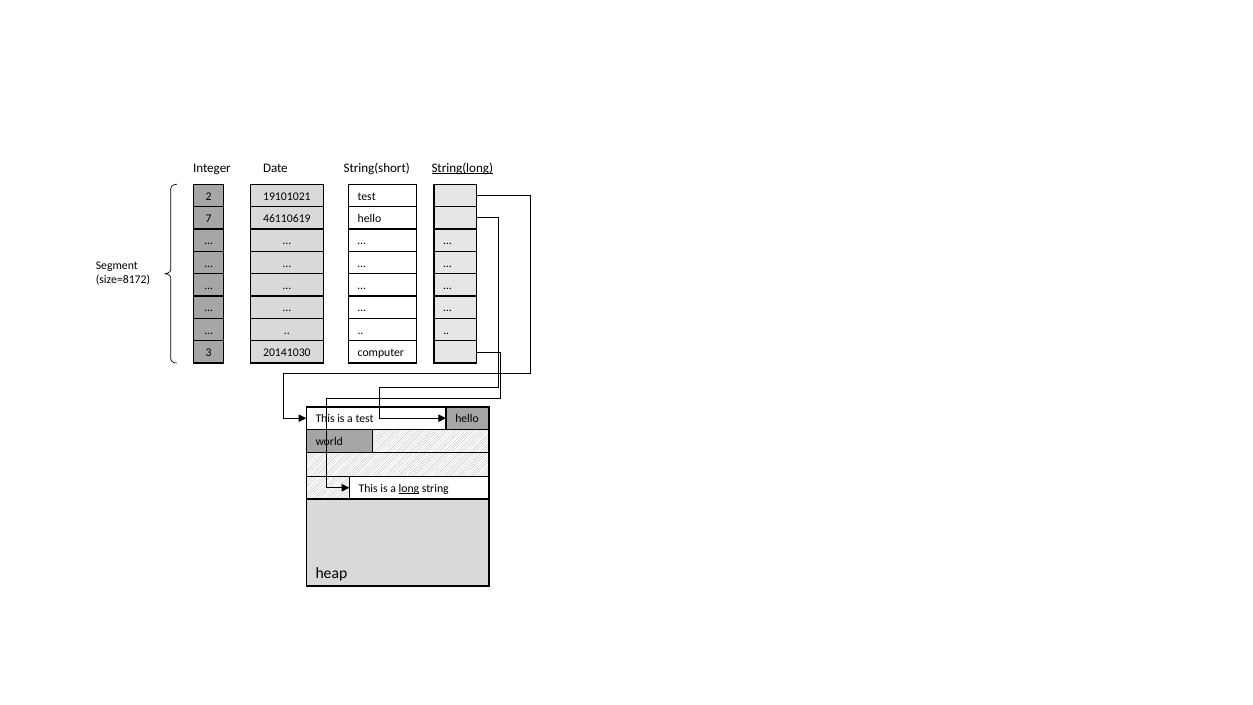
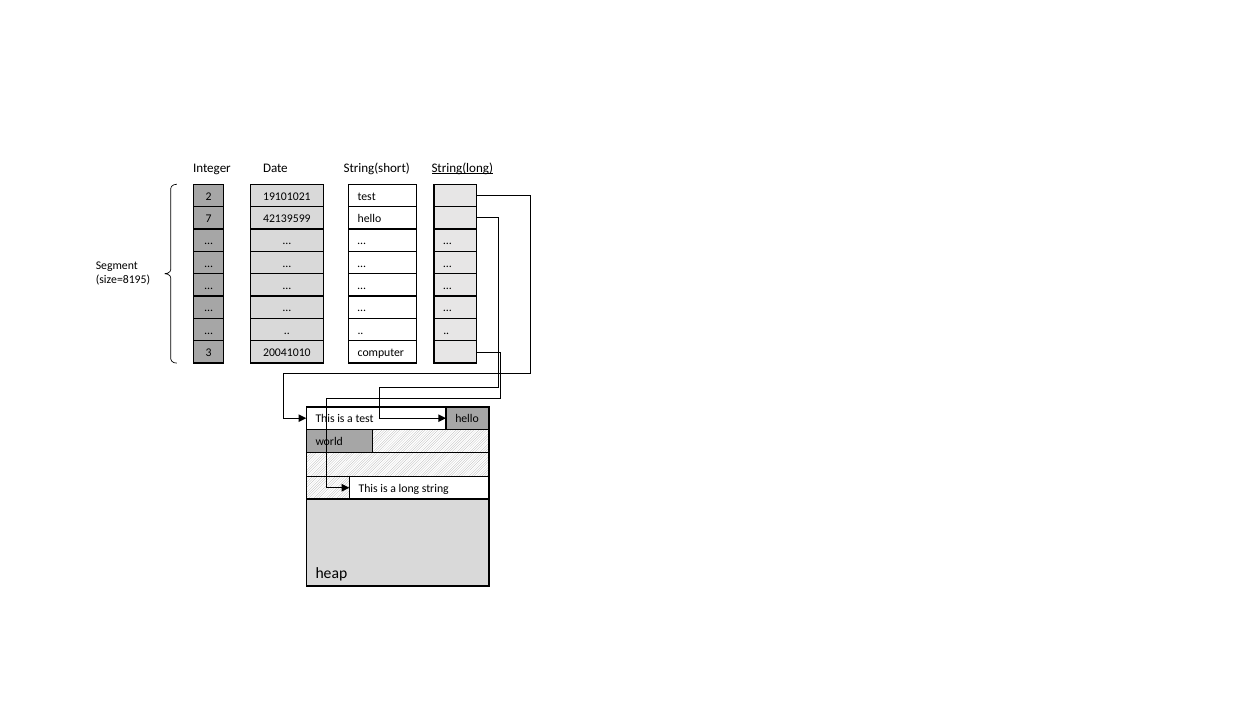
46110619: 46110619 -> 42139599 (287, 219)
size=8172: size=8172 -> size=8195 (123, 279)
20141030: 20141030 -> 20041010 (287, 353)
long underline: present -> none (409, 488)
